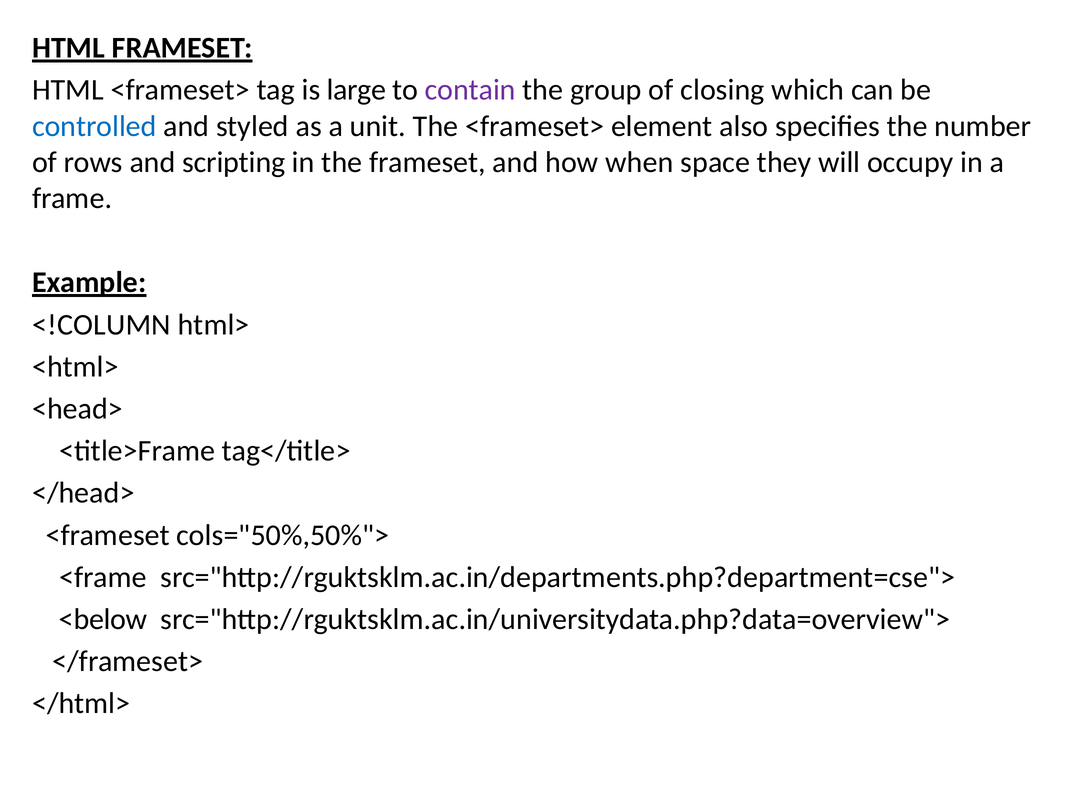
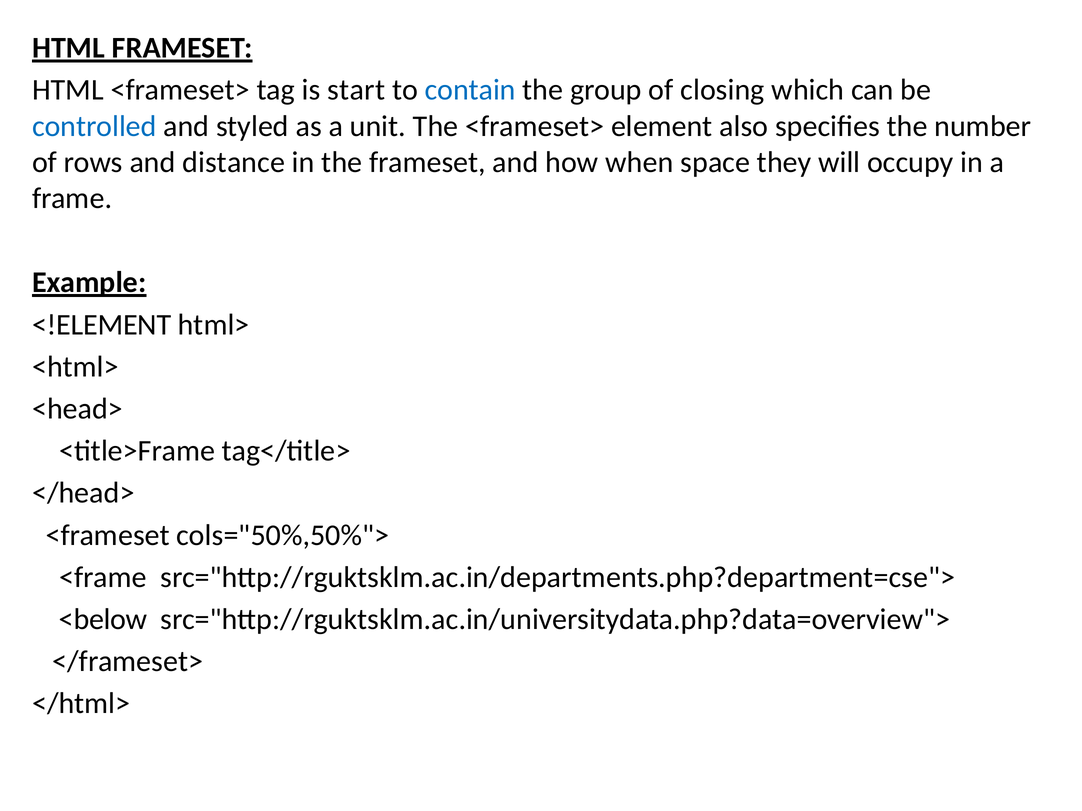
large: large -> start (356, 90)
contain colour: purple -> blue (470, 90)
scripting: scripting -> distance (234, 162)
<!COLUMN: <!COLUMN -> <!ELEMENT (102, 325)
